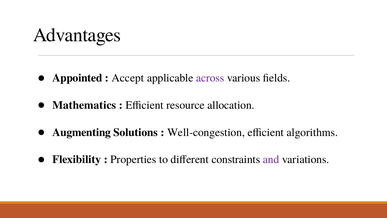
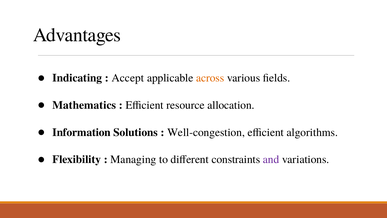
Appointed: Appointed -> Indicating (77, 78)
across colour: purple -> orange (210, 78)
Augmenting: Augmenting -> Information (82, 132)
Properties: Properties -> Managing (133, 159)
